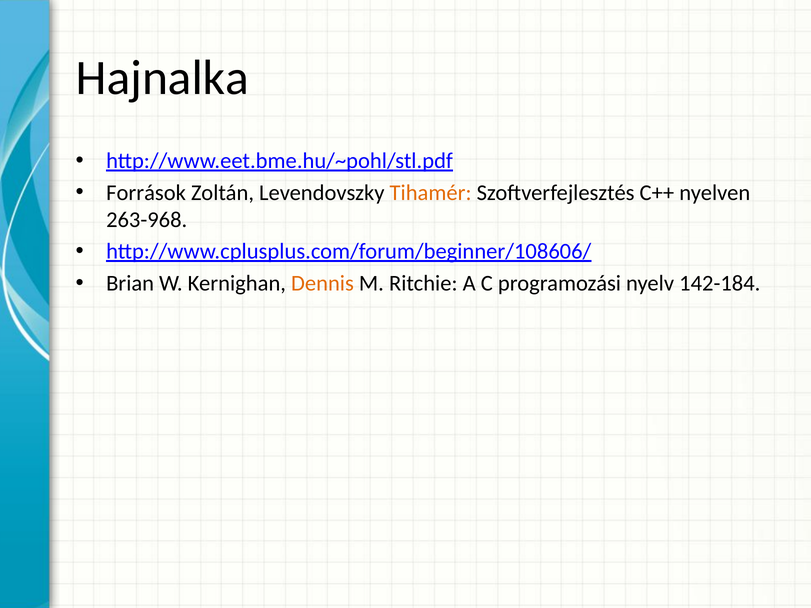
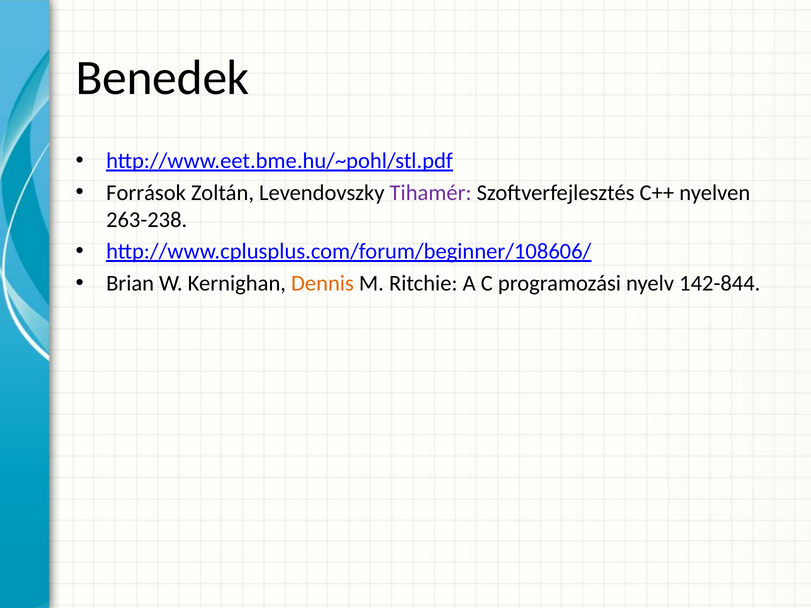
Hajnalka: Hajnalka -> Benedek (163, 78)
Tihamér colour: orange -> purple (431, 193)
263-968: 263-968 -> 263-238 (147, 220)
142-184: 142-184 -> 142-844 (720, 284)
